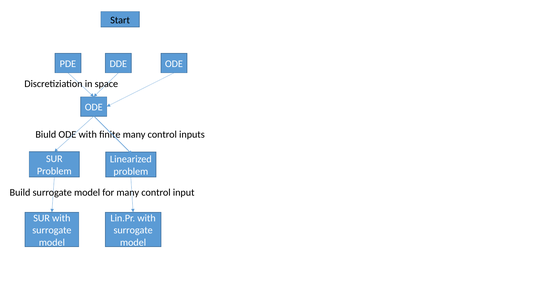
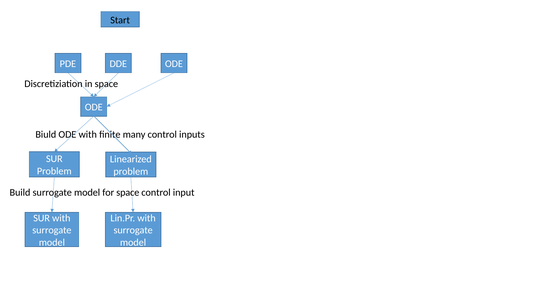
for many: many -> space (128, 192)
